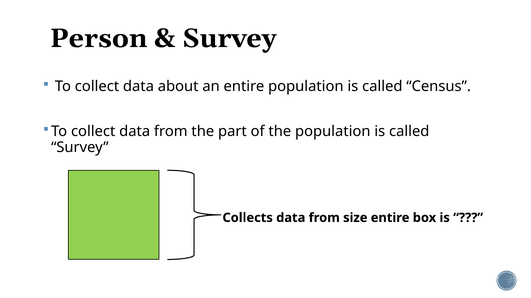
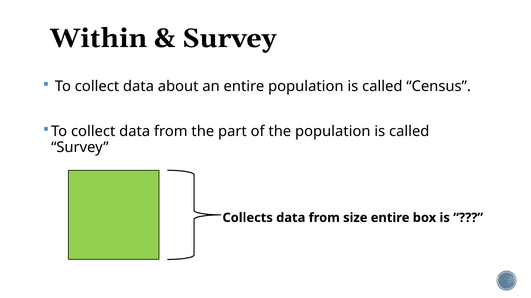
Person: Person -> Within (99, 38)
